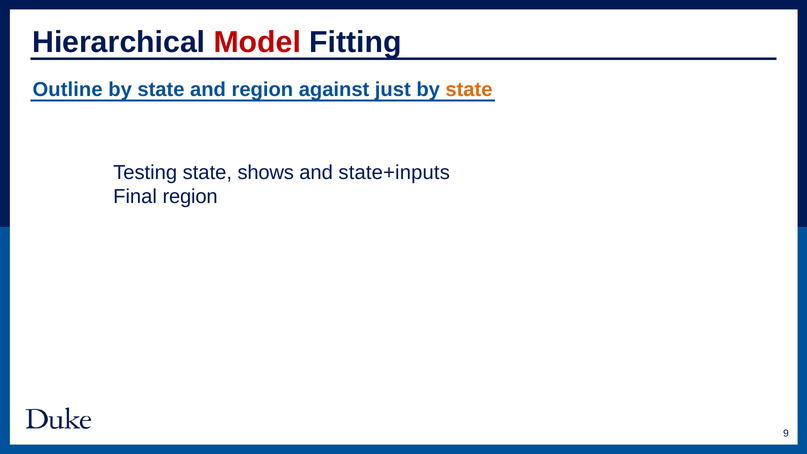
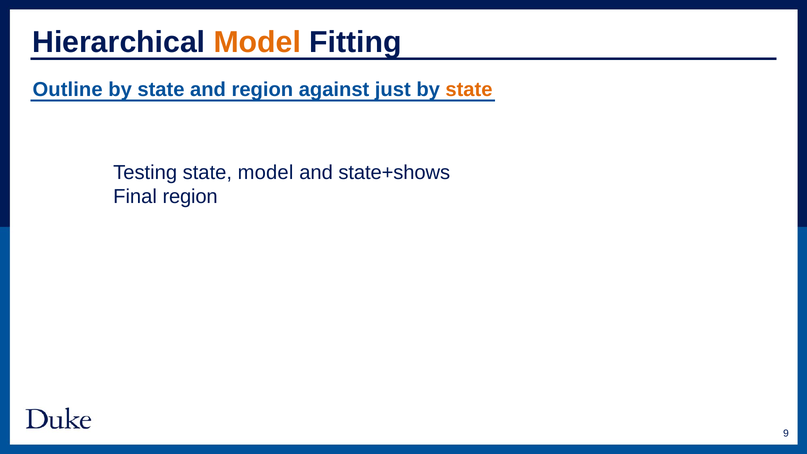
Model colour: red -> orange (257, 42)
state shows: shows -> model (266, 172)
state+inputs: state+inputs -> state+shows (394, 172)
